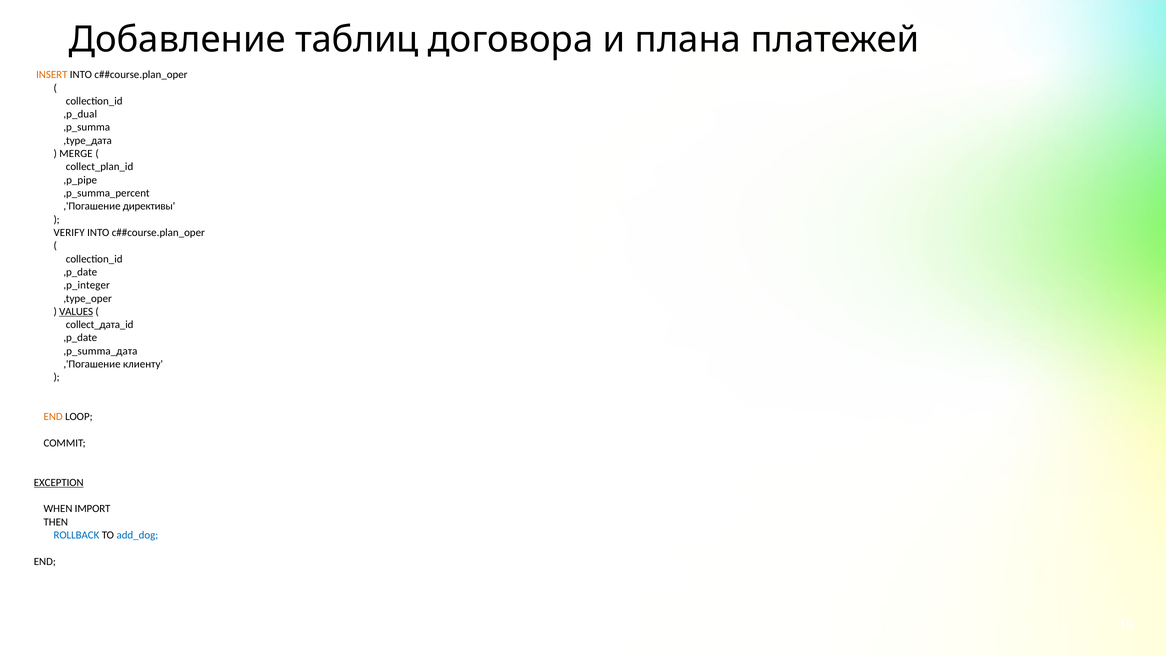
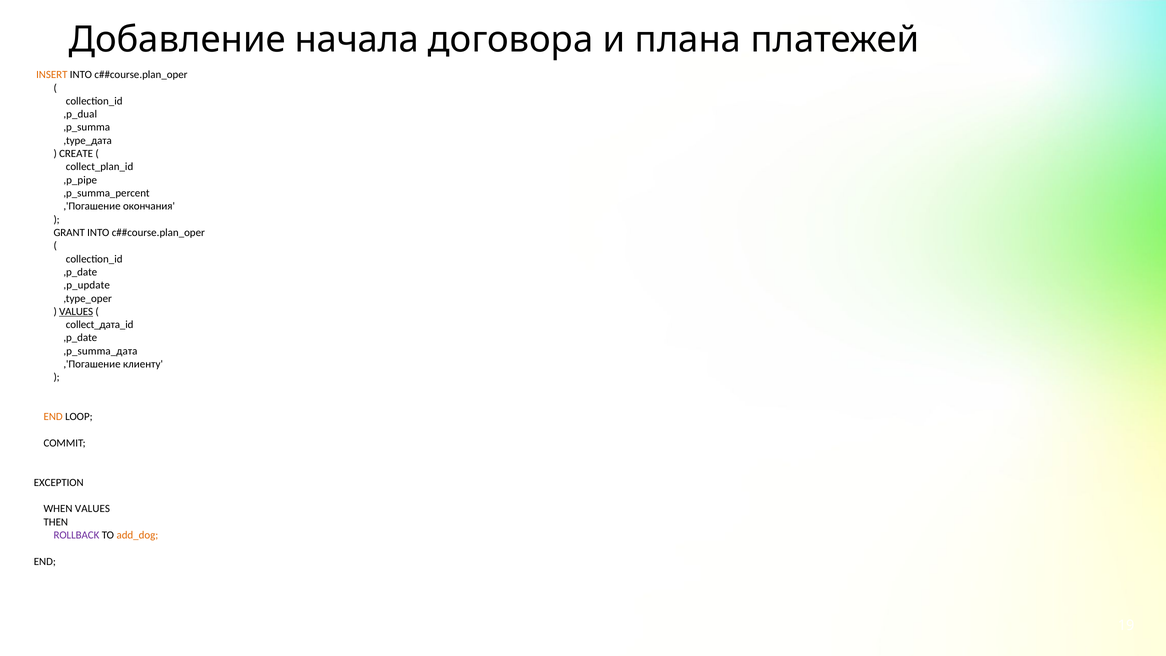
таблиц: таблиц -> начала (357, 40)
MERGE: MERGE -> CREATE (76, 154)
директивы: директивы -> окончания (149, 206)
VERIFY: VERIFY -> GRANT (69, 233)
,p_integer: ,p_integer -> ,p_update (87, 285)
EXCEPTION underline: present -> none (59, 482)
WHEN IMPORT: IMPORT -> VALUES (92, 509)
ROLLBACK colour: blue -> purple (76, 535)
add_dog colour: blue -> orange (137, 535)
